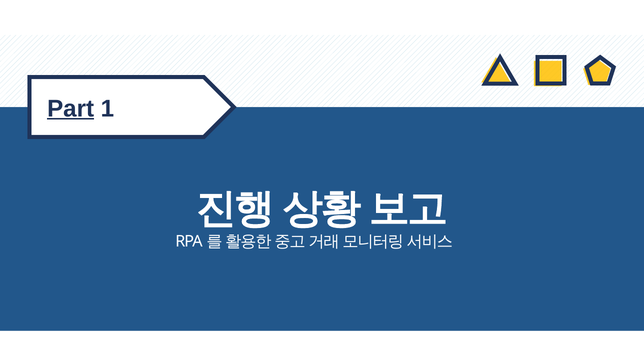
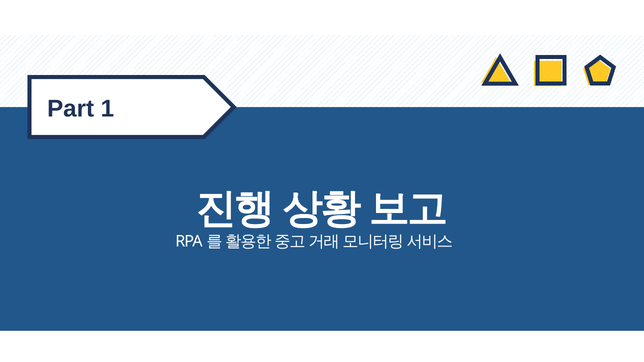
Part underline: present -> none (71, 109)
